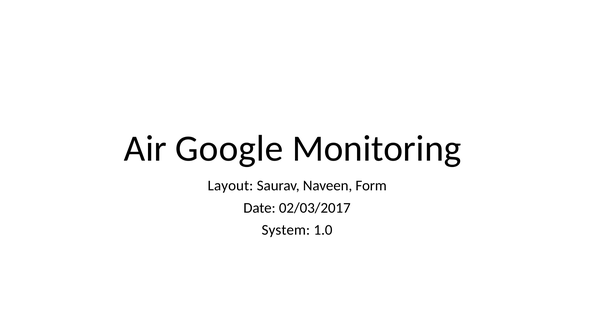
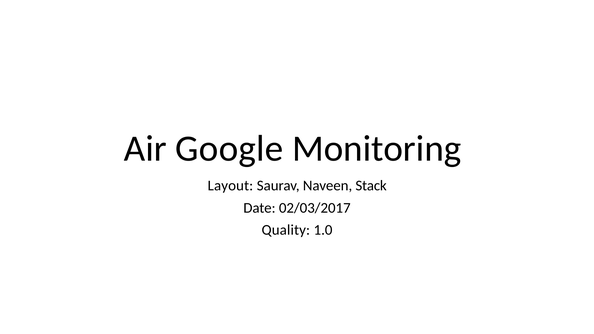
Form: Form -> Stack (371, 186)
System: System -> Quality (286, 230)
